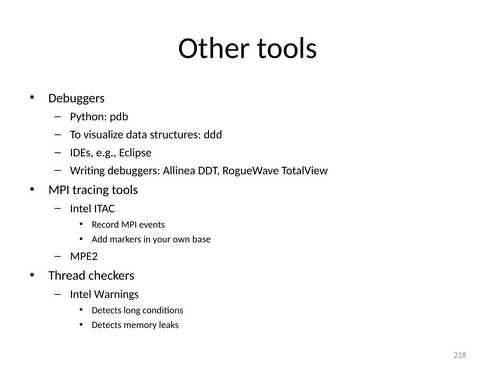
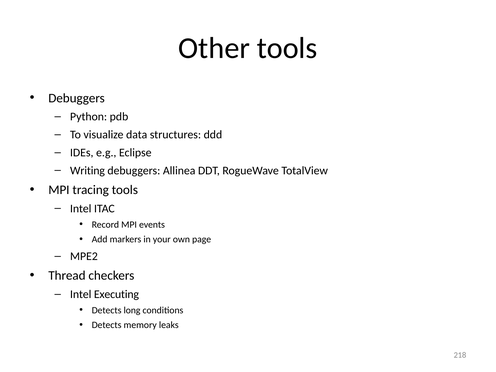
base: base -> page (202, 239)
Warnings: Warnings -> Executing (116, 294)
